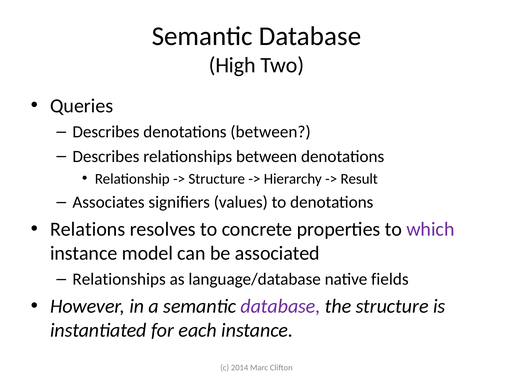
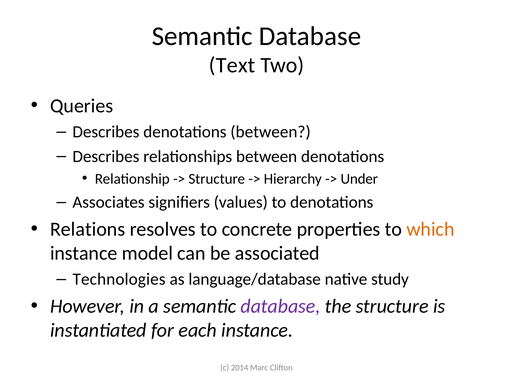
High: High -> Text (232, 65)
Result: Result -> Under (359, 179)
which colour: purple -> orange (430, 229)
Relationships: Relationships -> Technologies (119, 279)
fields: fields -> study (390, 279)
